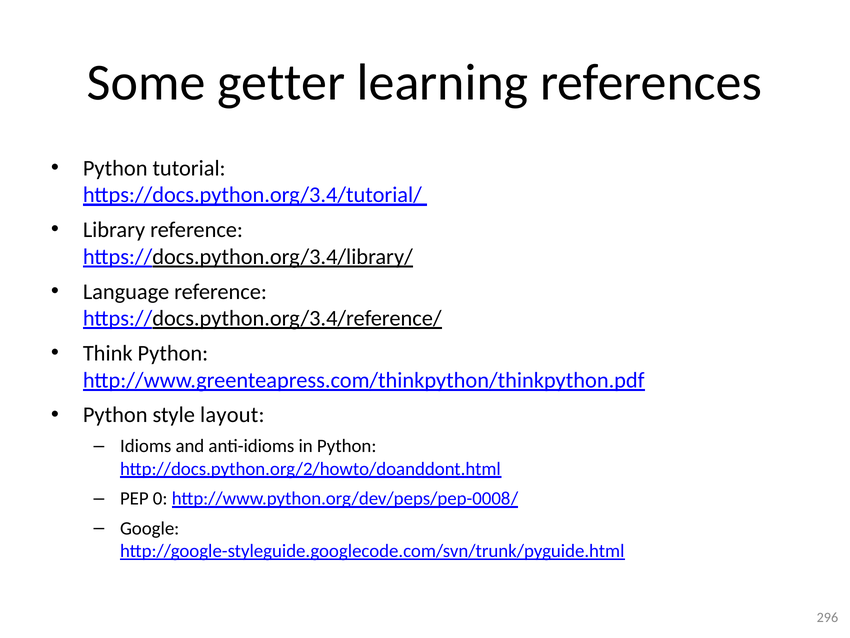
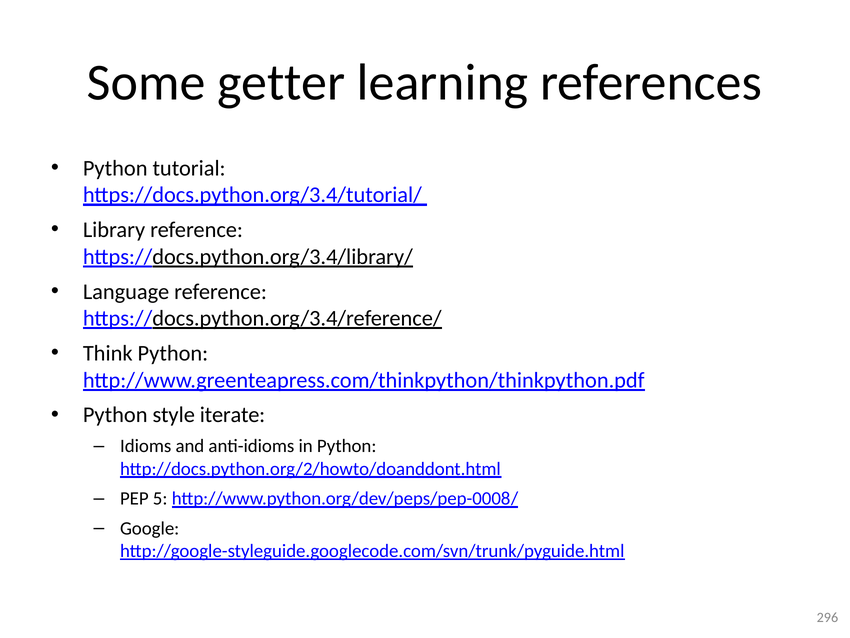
layout: layout -> iterate (233, 415)
0: 0 -> 5 (160, 498)
